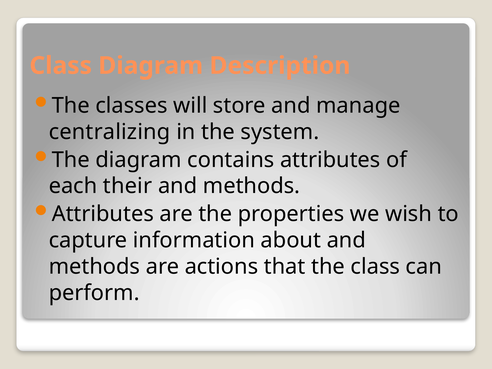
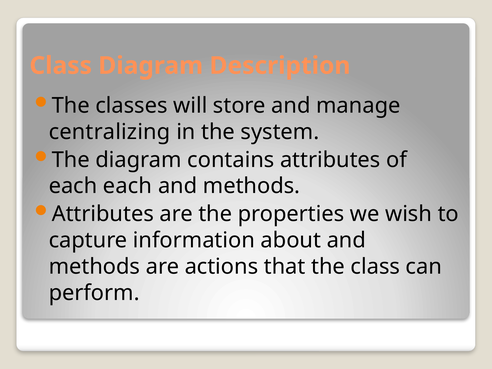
each their: their -> each (128, 186)
